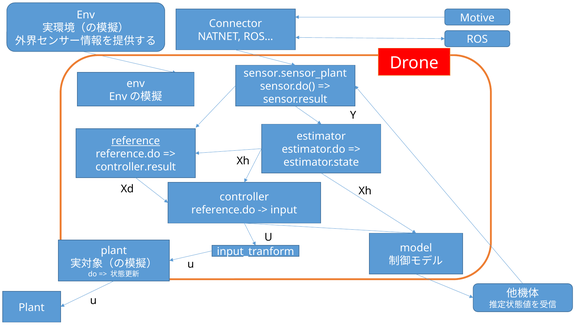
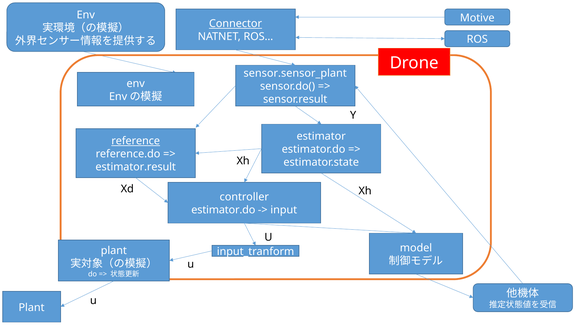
Connector underline: none -> present (236, 24)
controller.result: controller.result -> estimator.result (136, 167)
reference.do: reference.do -> estimator.do (223, 210)
